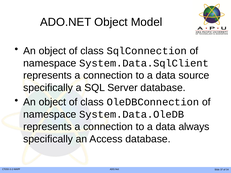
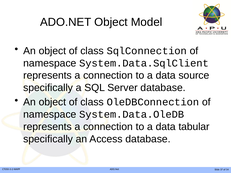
always: always -> tabular (194, 127)
